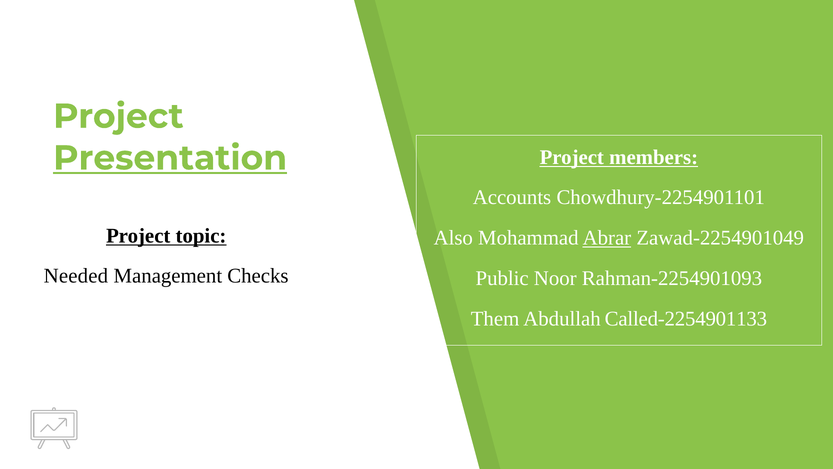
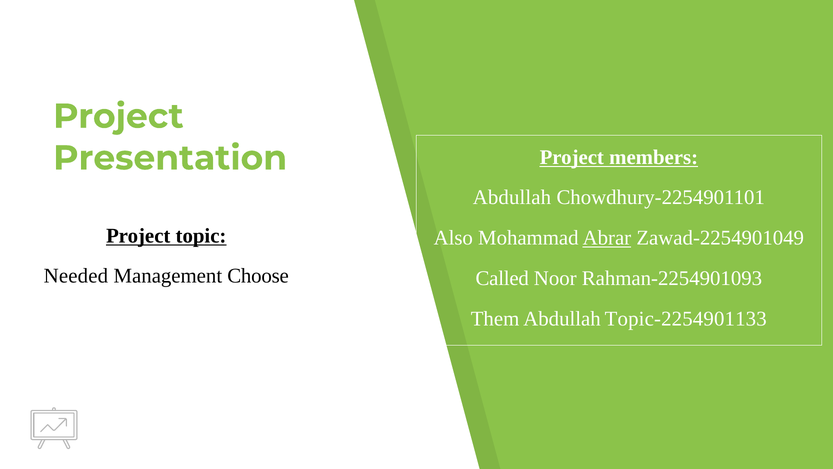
Presentation underline: present -> none (170, 158)
Accounts: Accounts -> Abdullah (512, 197)
Checks: Checks -> Choose (258, 276)
Public: Public -> Called (502, 278)
Called-2254901133: Called-2254901133 -> Topic-2254901133 (686, 318)
